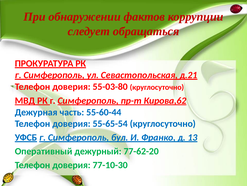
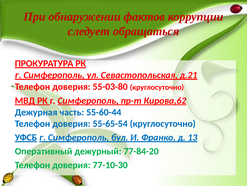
77-62-20: 77-62-20 -> 77-84-20 (141, 151)
